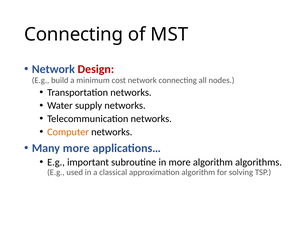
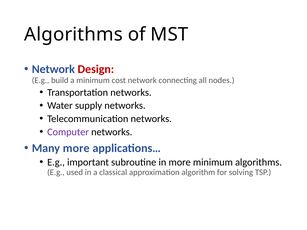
Connecting: Connecting -> Algorithms (73, 34)
Computer colour: orange -> purple (68, 132)
more algorithm: algorithm -> minimum (213, 162)
